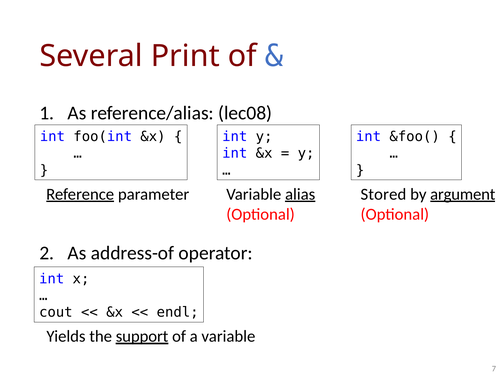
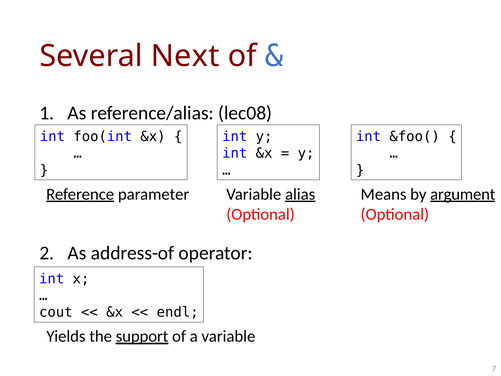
Print: Print -> Next (185, 56)
Stored: Stored -> Means (384, 194)
